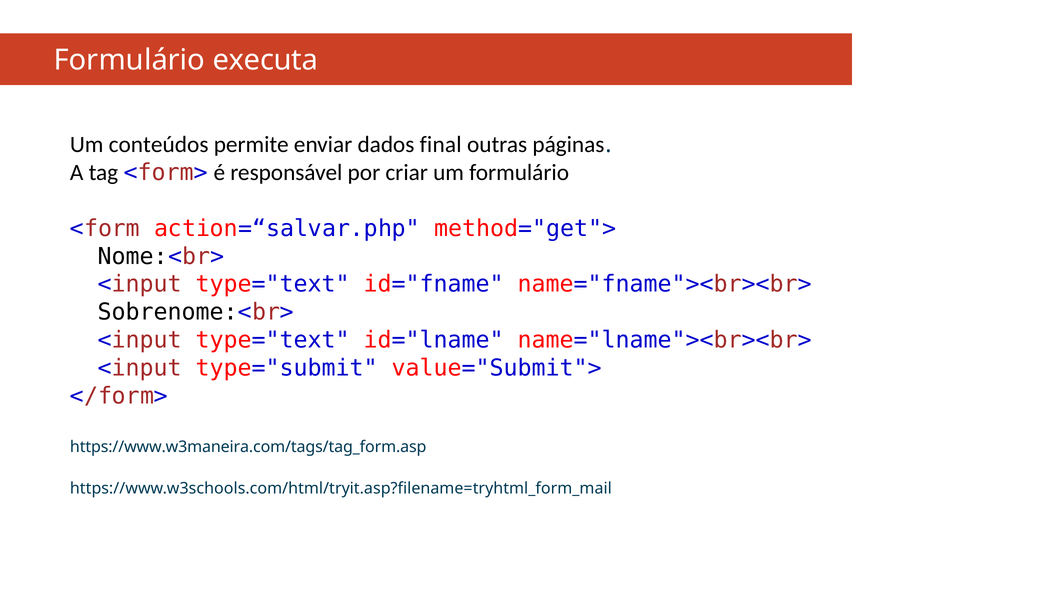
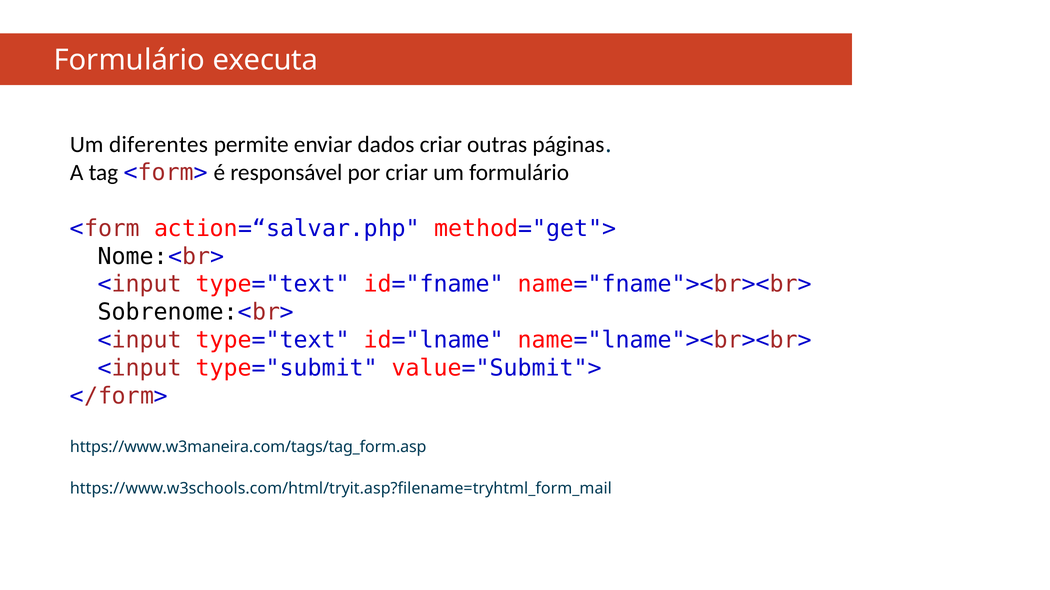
conteúdos: conteúdos -> diferentes (158, 145)
dados final: final -> criar (441, 145)
